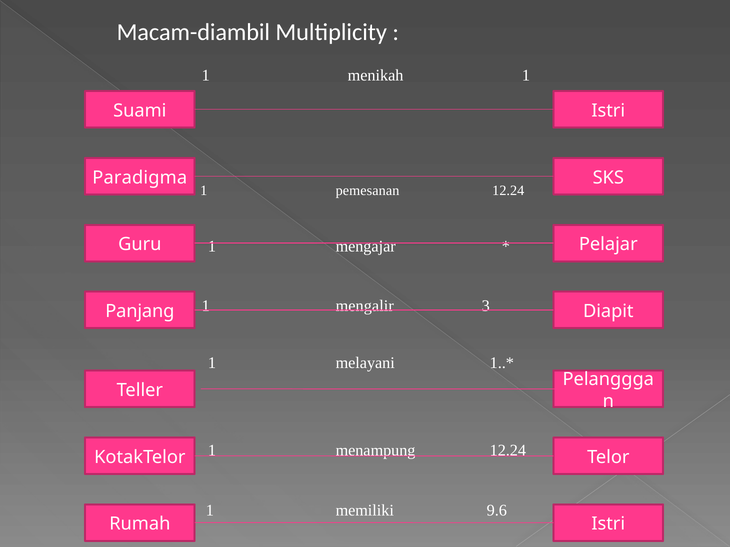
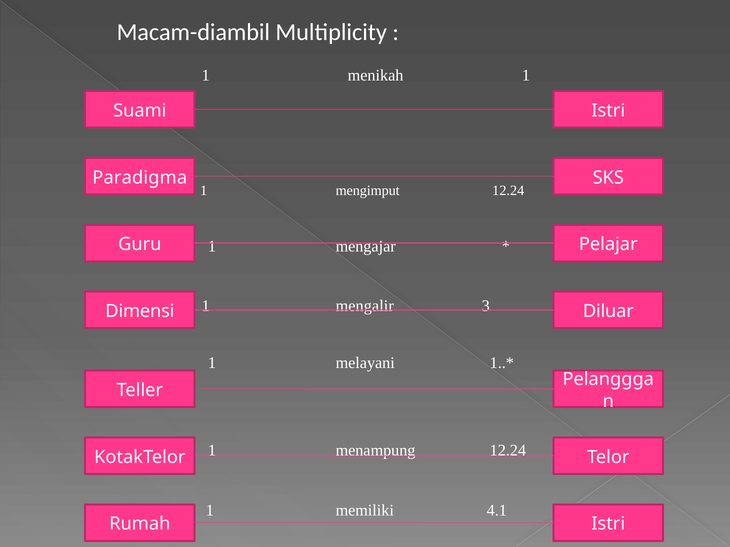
pemesanan: pemesanan -> mengimput (368, 191)
Panjang: Panjang -> Dimensi (140, 311)
Diapit: Diapit -> Diluar (608, 311)
9.6: 9.6 -> 4.1 (497, 511)
